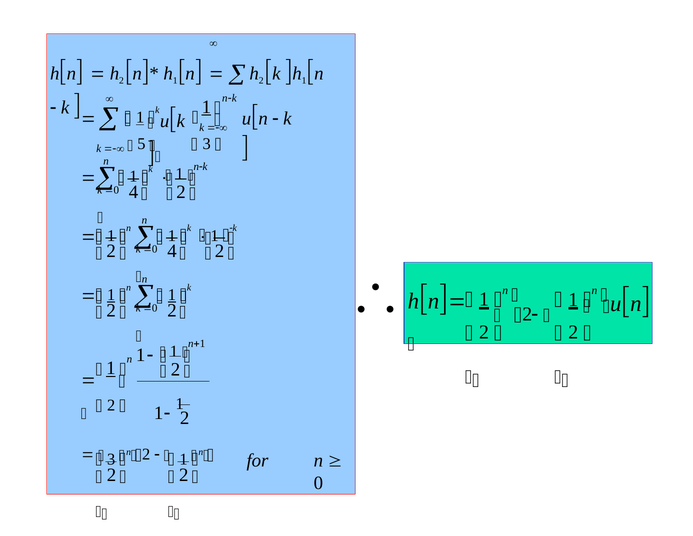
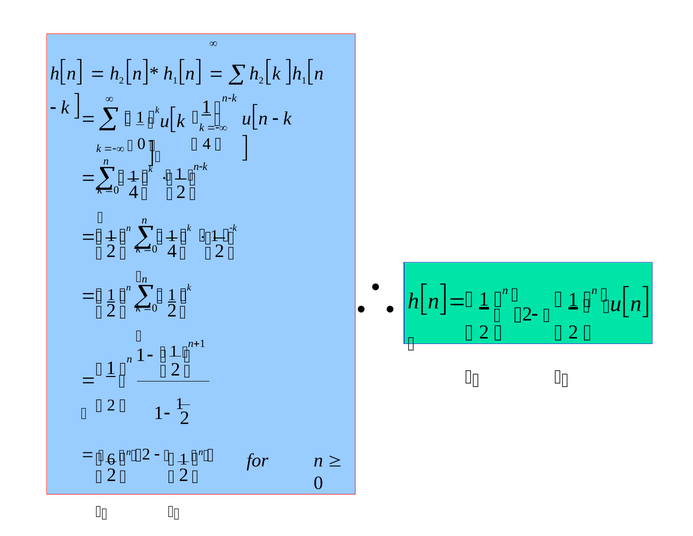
3: 3 -> 4 (207, 144)
5: 5 -> 0 (141, 144)
3: 3 -> 6 (111, 459)
